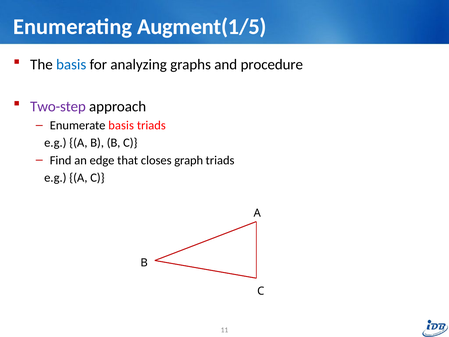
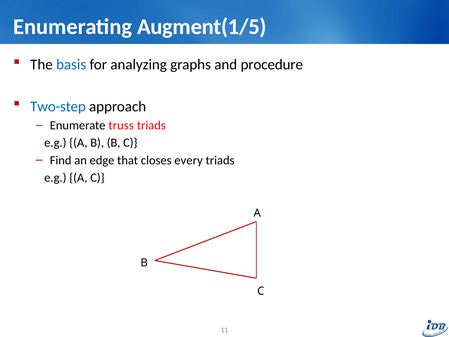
Two-step colour: purple -> blue (58, 106)
Enumerate basis: basis -> truss (121, 125)
graph: graph -> every (189, 160)
